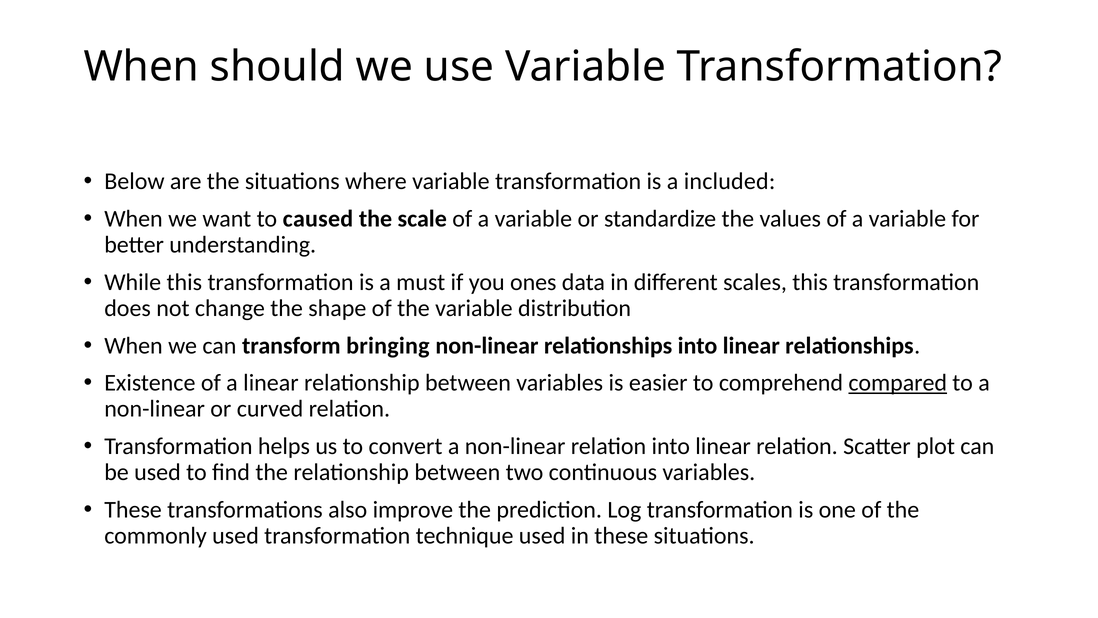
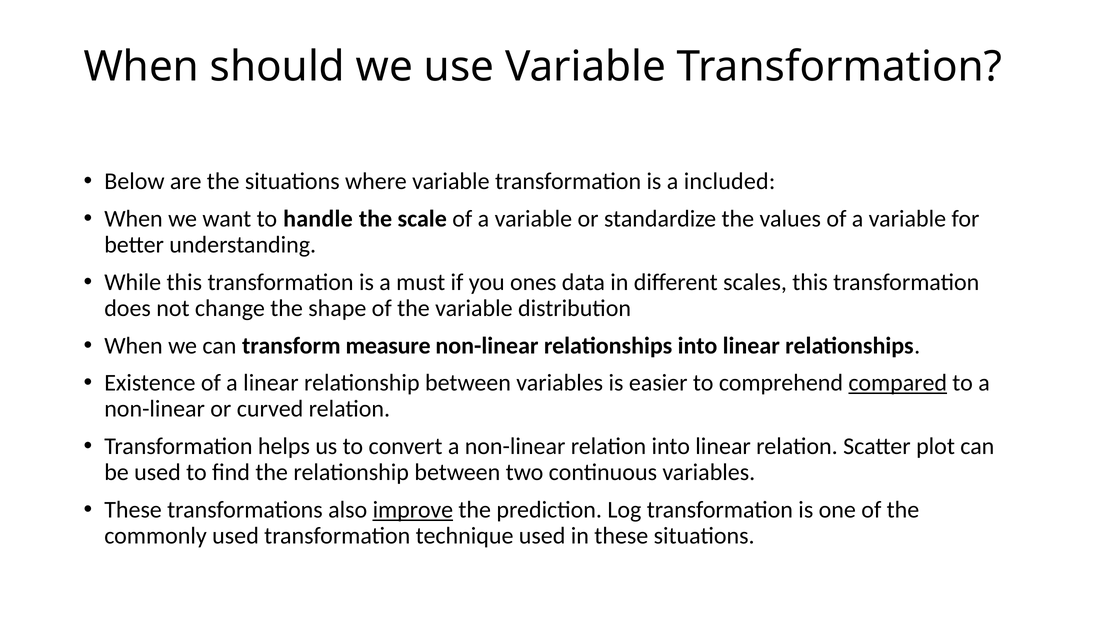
caused: caused -> handle (318, 219)
bringing: bringing -> measure (388, 345)
improve underline: none -> present (413, 509)
